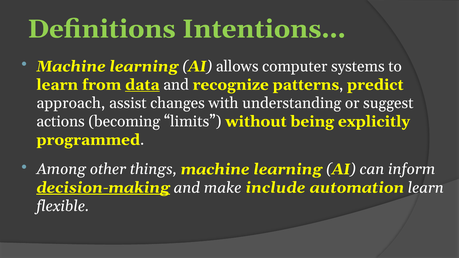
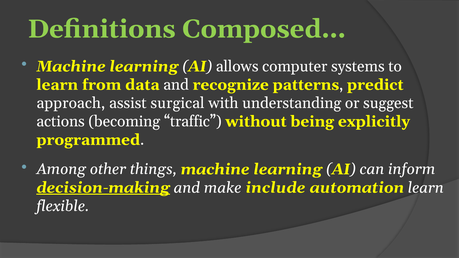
Intentions…: Intentions… -> Composed… (264, 29)
data underline: present -> none (142, 85)
changes: changes -> surgical (177, 103)
limits: limits -> traffic (193, 122)
